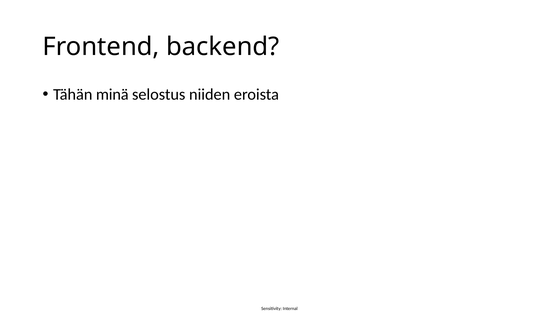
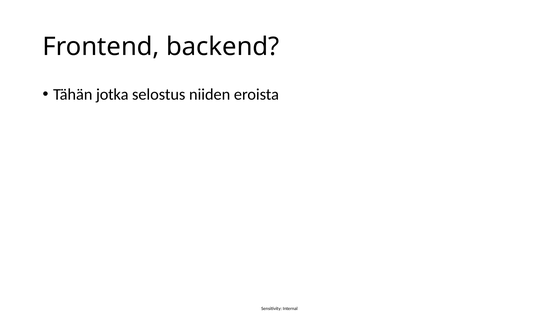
minä: minä -> jotka (112, 95)
